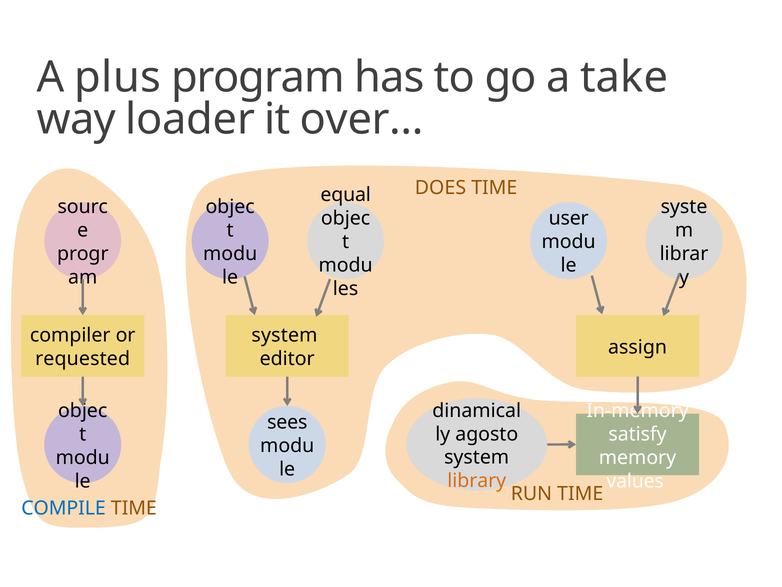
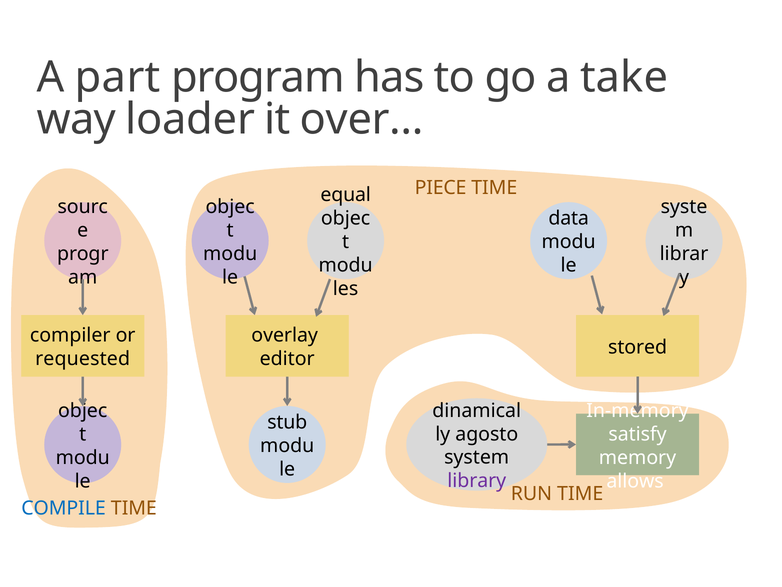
plus: plus -> part (118, 77)
DOES: DOES -> PIECE (441, 188)
user: user -> data (569, 218)
system: system -> overlay (285, 335)
assign: assign -> stored (638, 347)
sees: sees -> stub (287, 422)
library colour: orange -> purple (477, 481)
values: values -> allows (635, 481)
